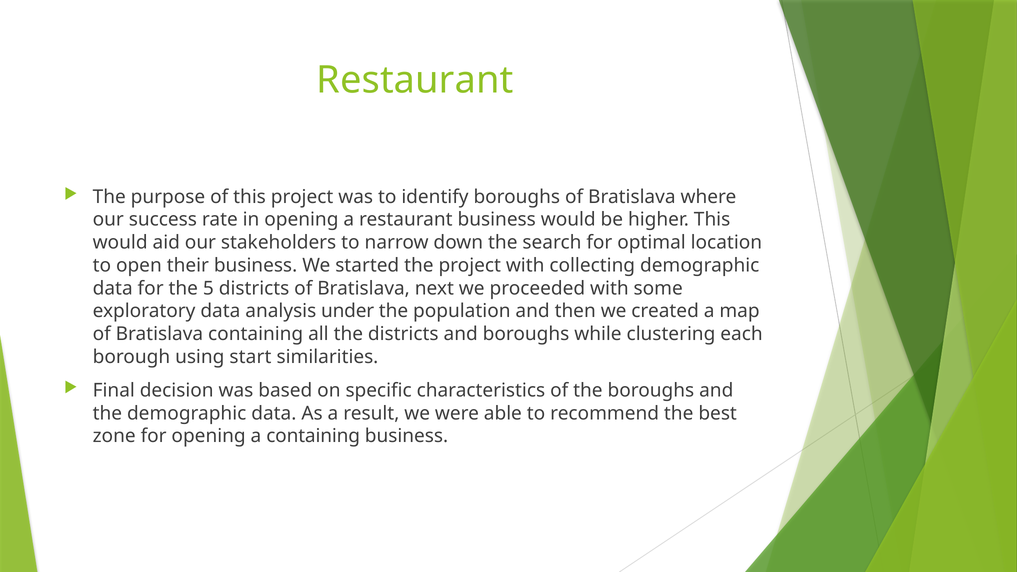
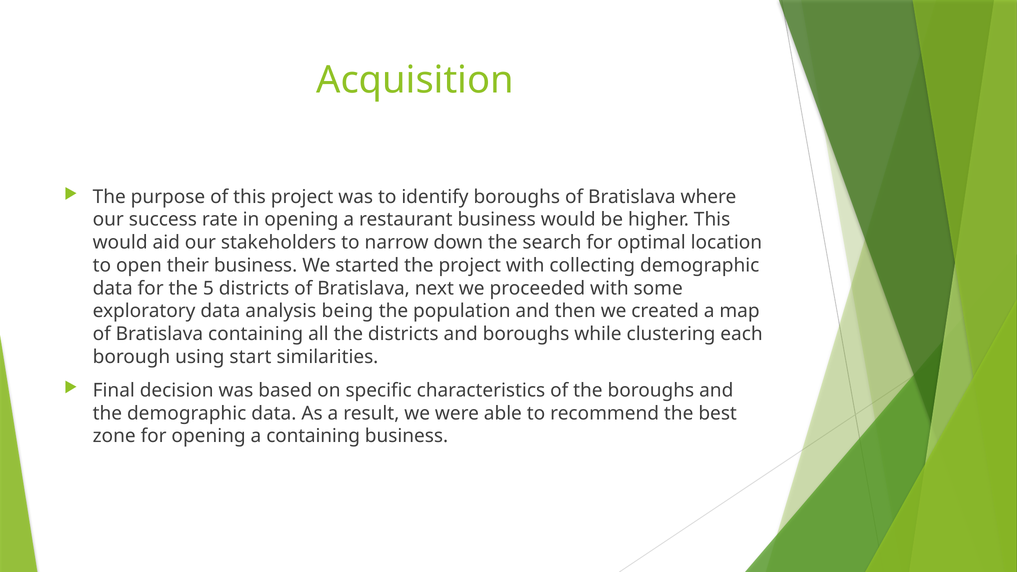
Restaurant: Restaurant -> Acquisition (415, 80)
under: under -> being (347, 311)
